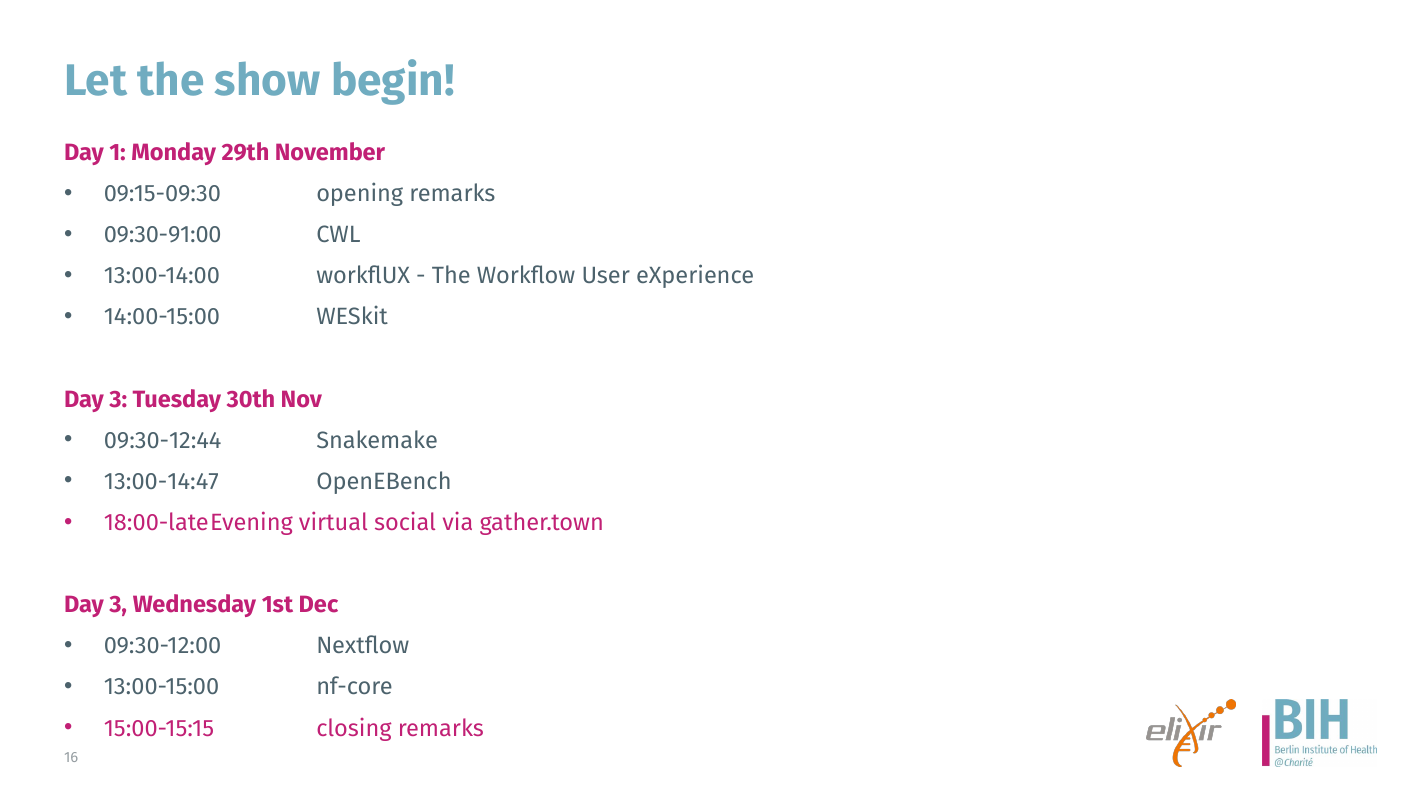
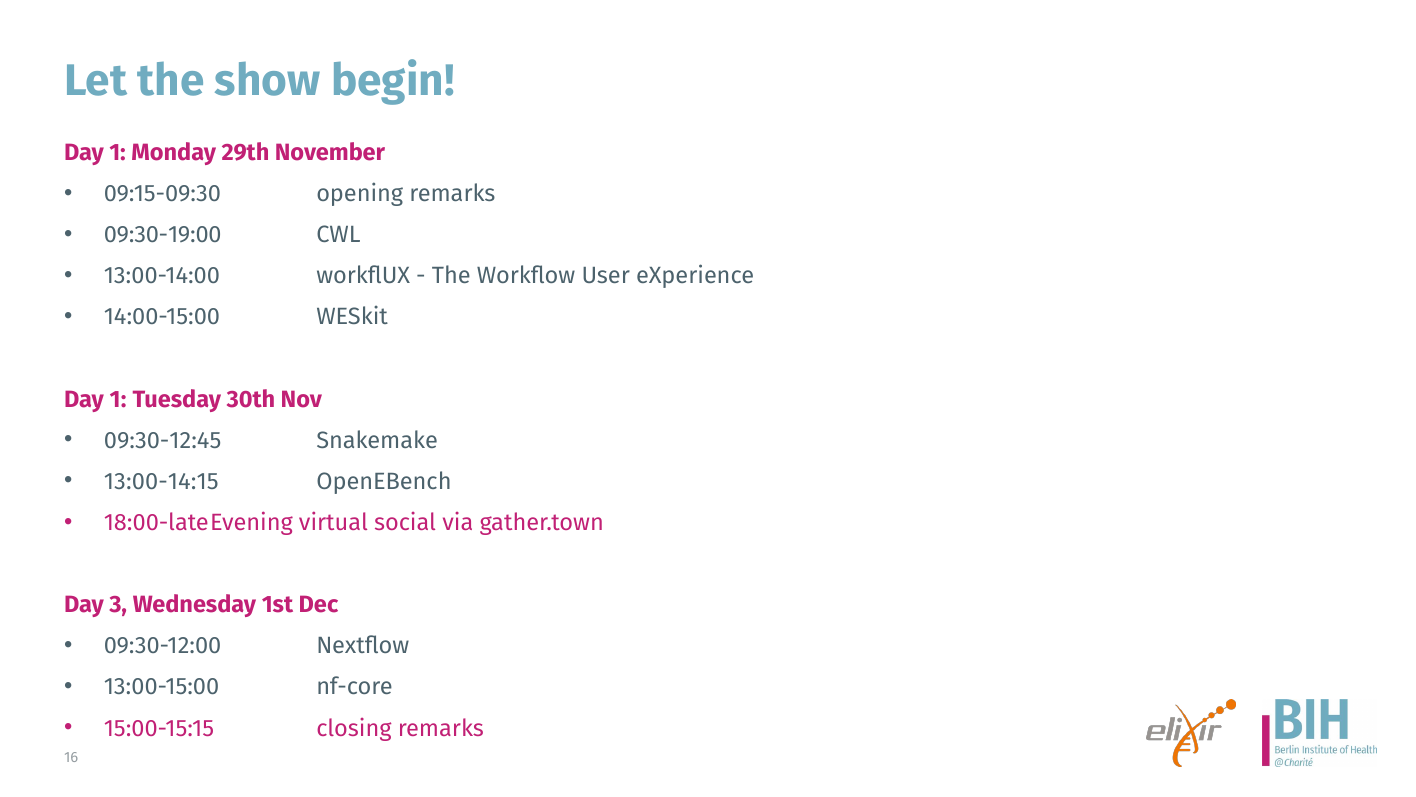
09:30-91:00: 09:30-91:00 -> 09:30-19:00 (163, 235)
3: 3 -> 1 (118, 399)
09:30-12:44: 09:30-12:44 -> 09:30-12:45 (163, 440)
13:00-14:47: 13:00-14:47 -> 13:00-14:15 (161, 481)
